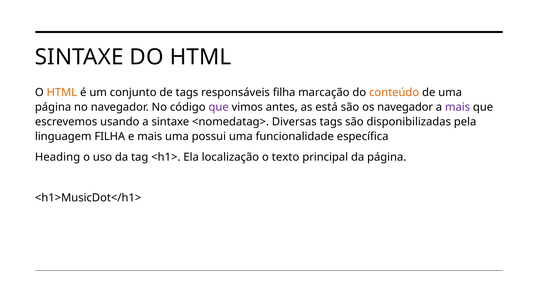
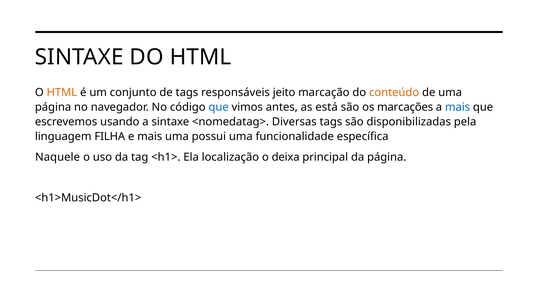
responsáveis filha: filha -> jeito (284, 93)
que colour: purple -> blue (219, 107)
os navegador: navegador -> marcações (405, 107)
mais colour: purple -> blue (458, 107)
Heading: Heading -> Naquele (58, 157)
texto: texto -> deixa (286, 157)
